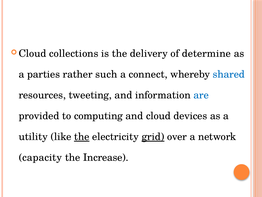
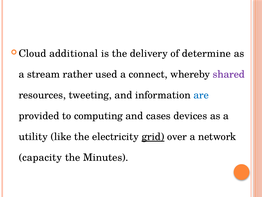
collections: collections -> additional (74, 53)
parties: parties -> stream (44, 74)
such: such -> used (106, 74)
shared colour: blue -> purple (229, 74)
cloud: cloud -> cases (158, 116)
the underline: present -> none (82, 136)
Increase: Increase -> Minutes (106, 157)
